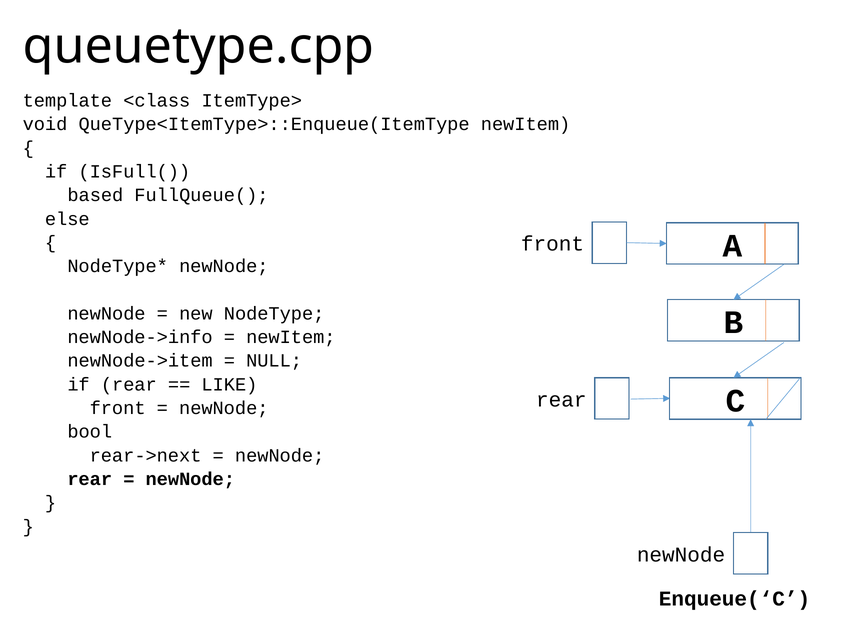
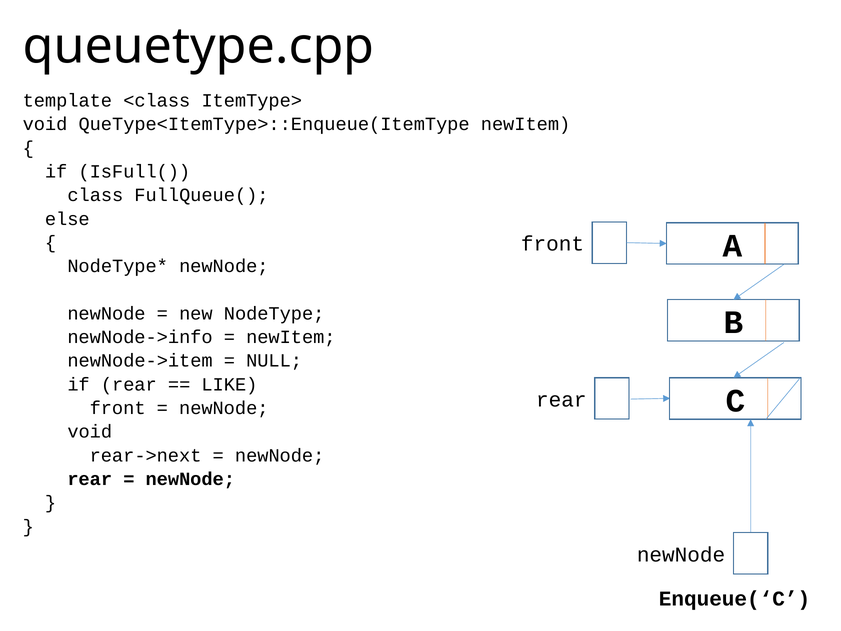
based: based -> class (95, 195)
bool: bool -> void (90, 432)
